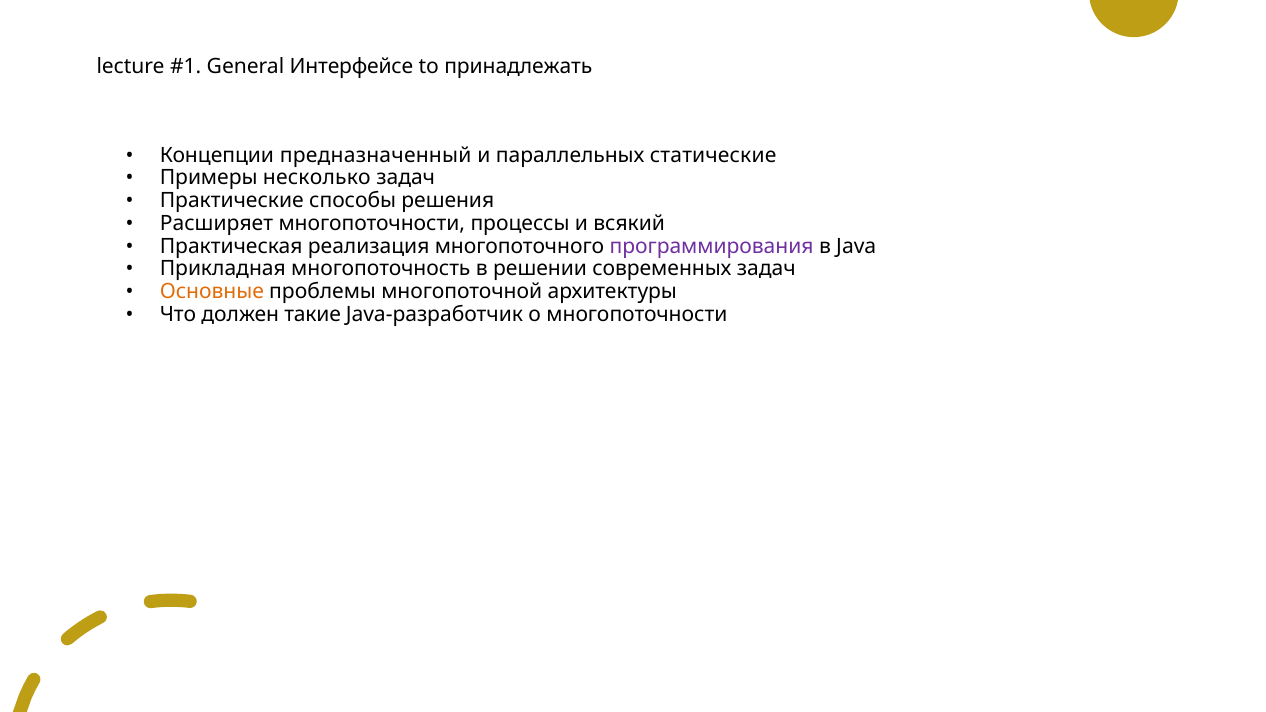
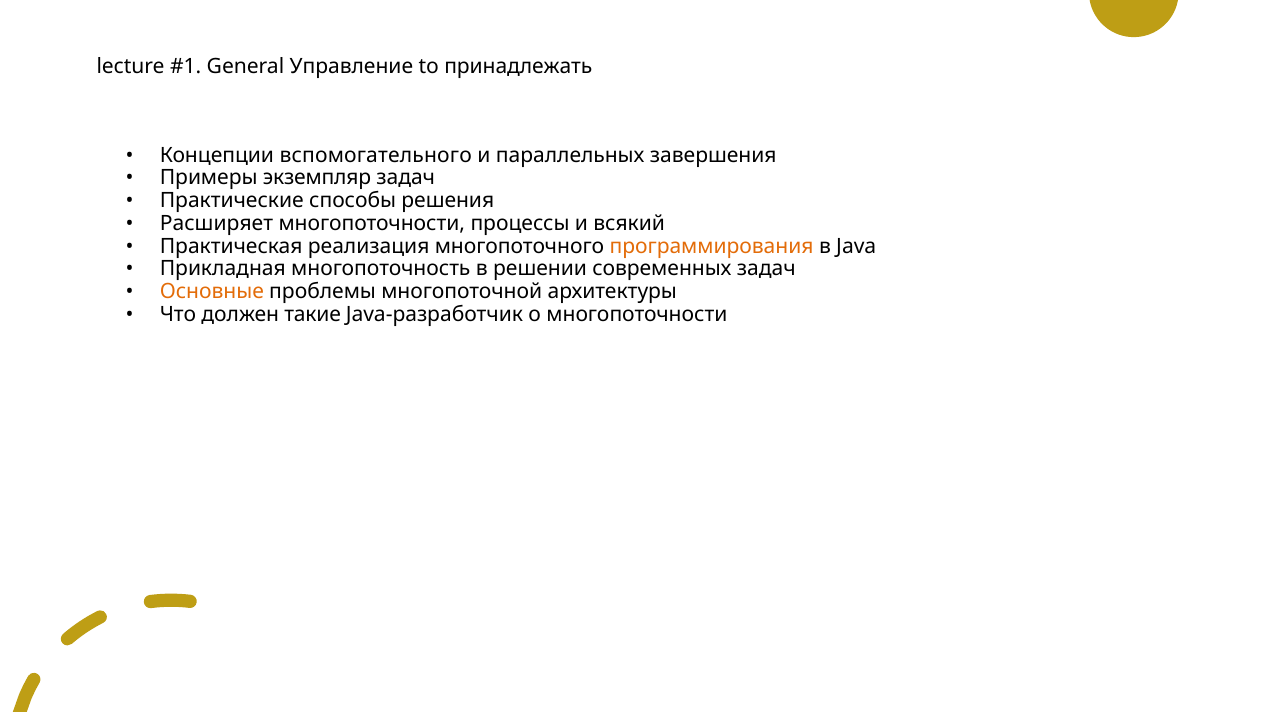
Интерфейсе: Интерфейсе -> Управление (351, 67)
предназначенный: предназначенный -> вспомогательного (376, 155)
статические: статические -> завершения (713, 155)
несколько: несколько -> экземпляр (317, 178)
программирования colour: purple -> orange (712, 246)
